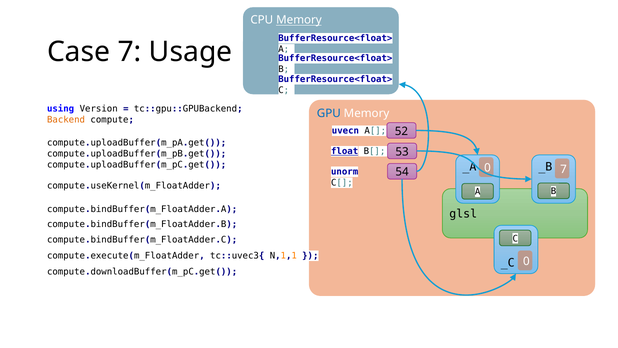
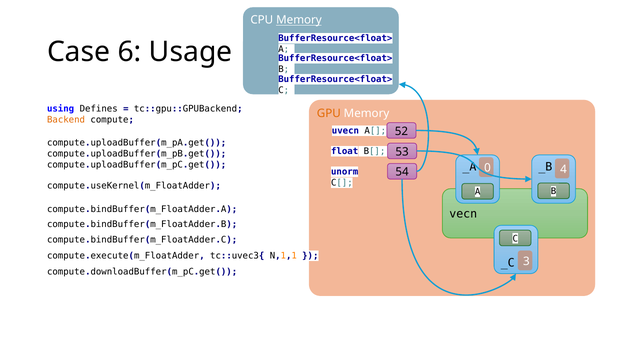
Case 7: 7 -> 6 (130, 52)
Version: Version -> Defines (99, 109)
GPU colour: blue -> orange (329, 113)
float underline: present -> none (345, 151)
_B 7: 7 -> 4 (563, 169)
glsl: glsl -> vecn (463, 214)
_C 0: 0 -> 3 (526, 261)
